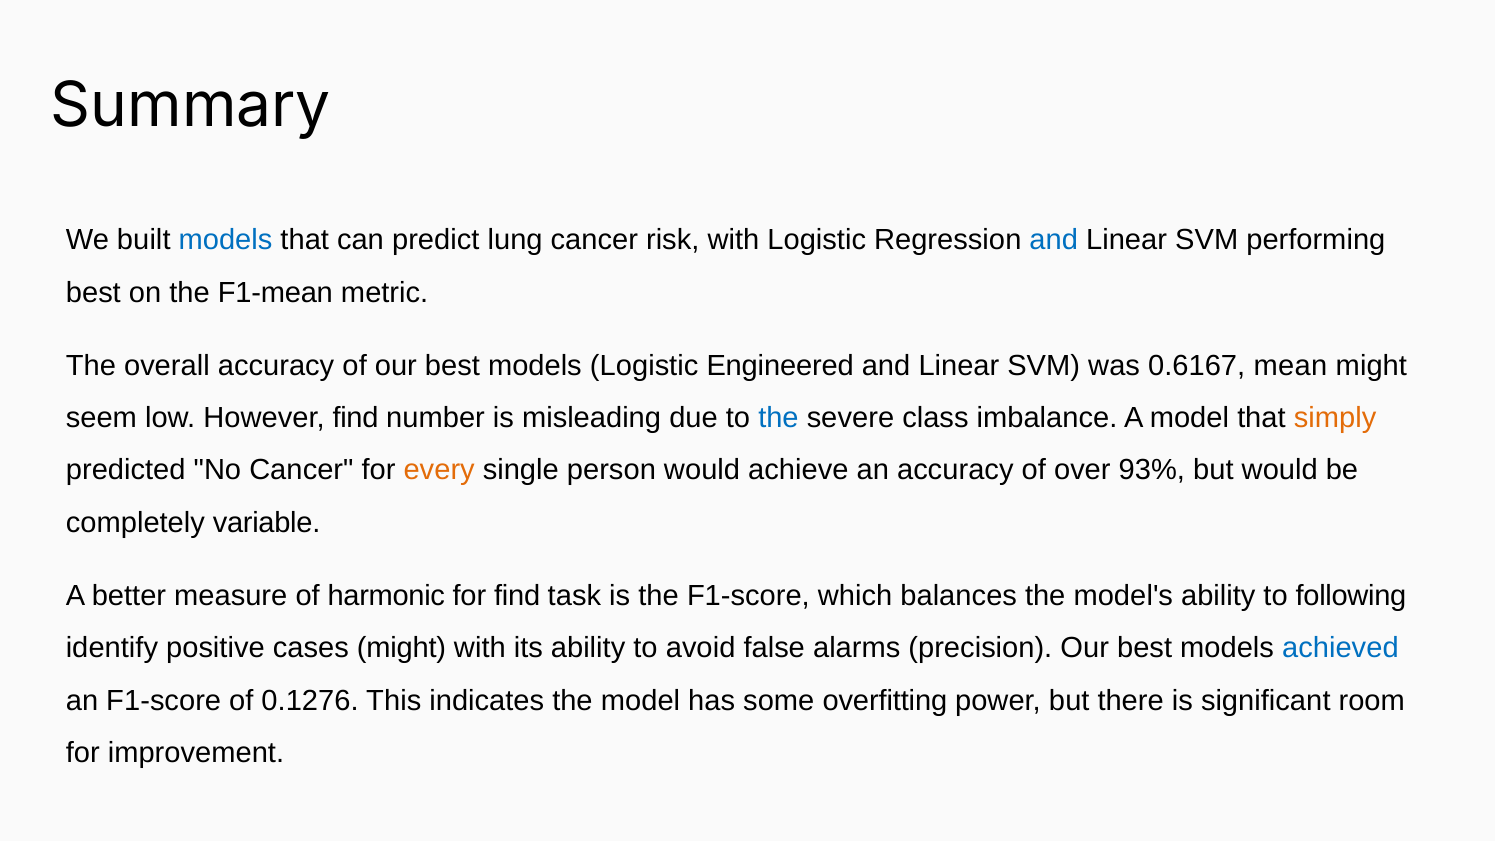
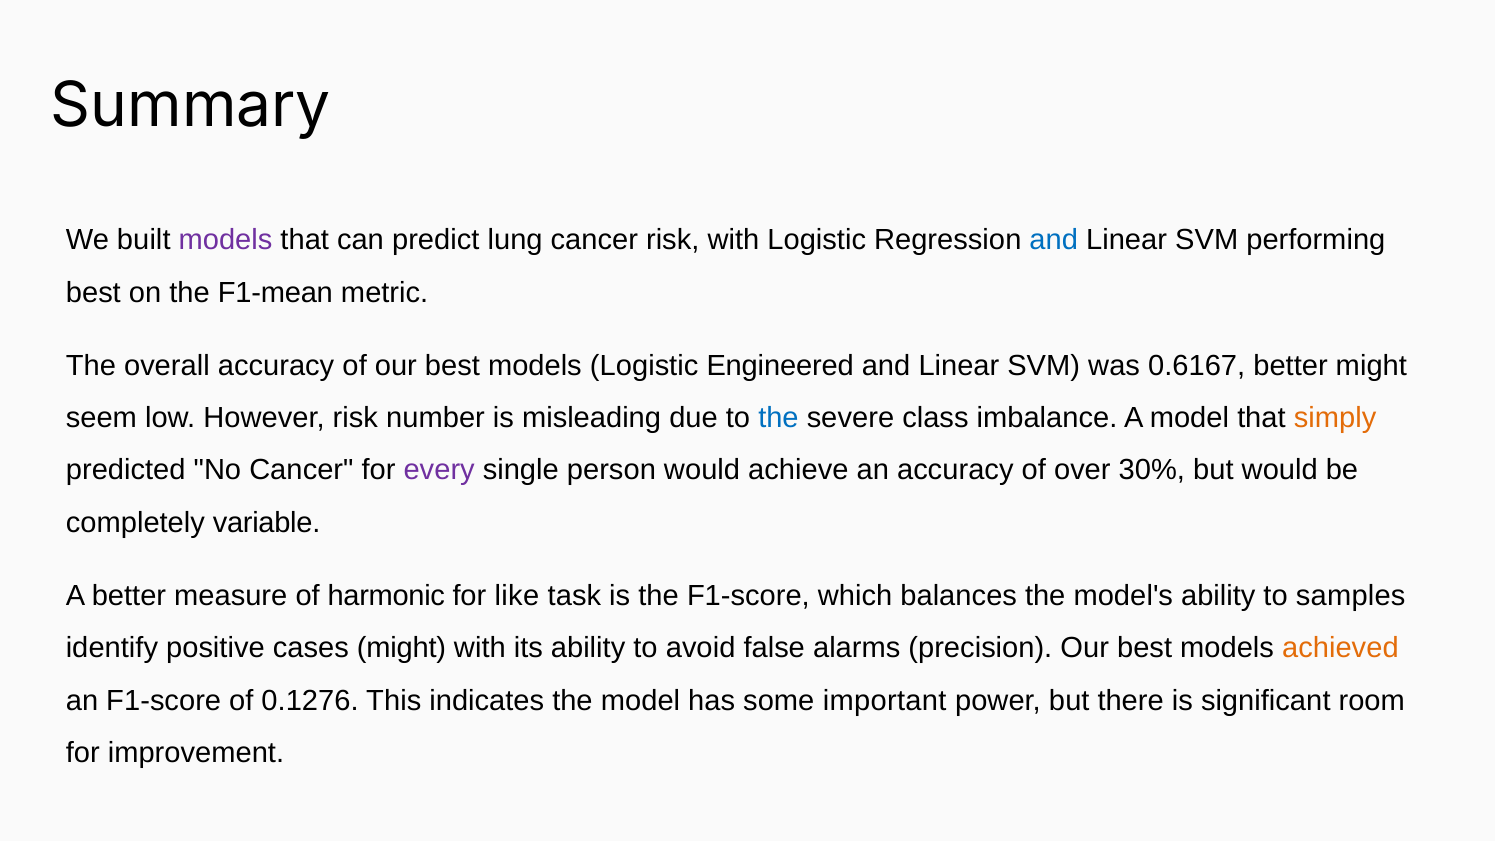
models colour: blue -> purple (225, 240)
0.6167 mean: mean -> better (1291, 366)
However find: find -> risk (355, 418)
every colour: orange -> purple (439, 470)
93%: 93% -> 30% (1152, 470)
for find: find -> like (517, 596)
following: following -> samples (1351, 596)
achieved colour: blue -> orange (1340, 648)
overfitting: overfitting -> important (885, 700)
